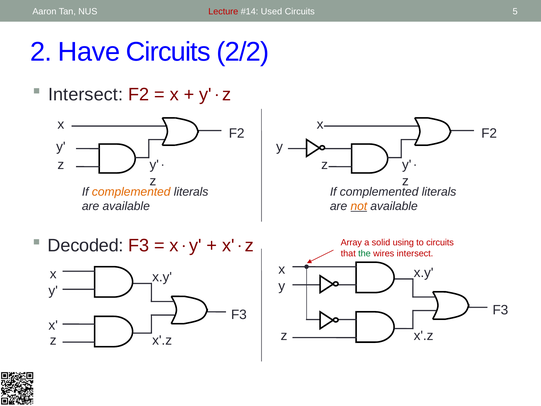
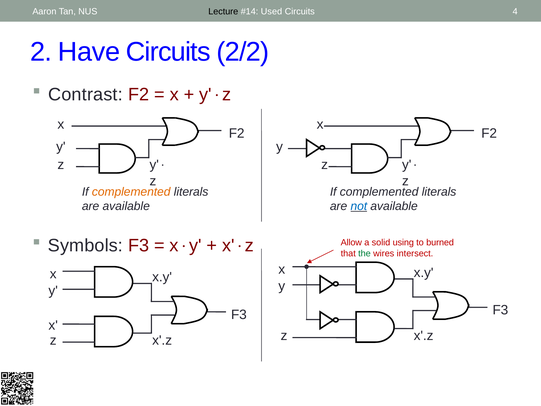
Lecture colour: red -> black (223, 11)
5: 5 -> 4 (515, 11)
Intersect: Intersect -> Contrast (86, 94)
not colour: orange -> blue (359, 206)
Decoded: Decoded -> Symbols (85, 245)
Array: Array -> Allow (351, 243)
to circuits: circuits -> burned (440, 243)
